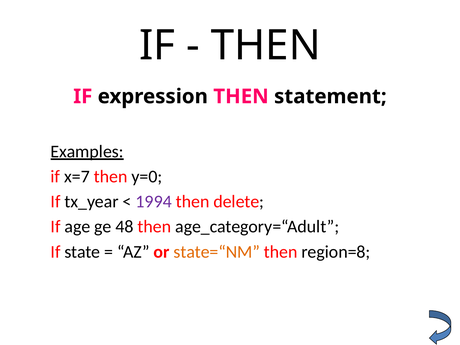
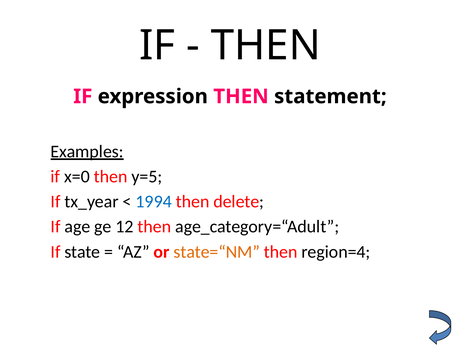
x=7: x=7 -> x=0 (77, 177)
y=0: y=0 -> y=5 (147, 177)
1994 colour: purple -> blue (154, 202)
48: 48 -> 12 (125, 227)
region=8: region=8 -> region=4 (336, 252)
